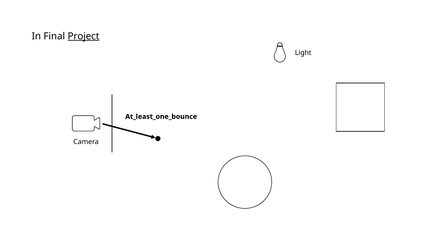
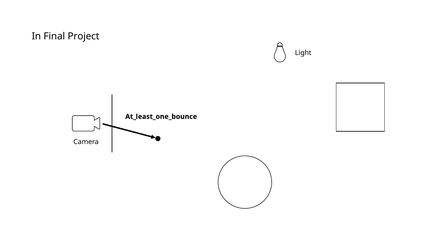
Project underline: present -> none (83, 36)
